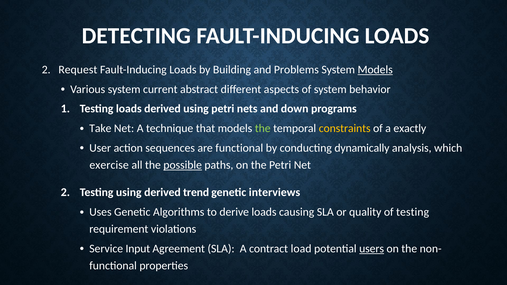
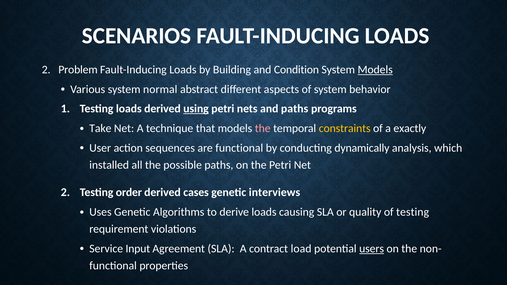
DETECTING: DETECTING -> SCENARIOS (137, 36)
Request: Request -> Problem (78, 70)
Problems: Problems -> Condition (296, 70)
current: current -> normal (160, 89)
using underline: none -> present (196, 109)
and down: down -> paths (295, 109)
the colour: light green -> pink (263, 128)
exercise: exercise -> installed (109, 165)
possible underline: present -> none (183, 165)
Testing using: using -> order (129, 193)
trend: trend -> cases (196, 193)
